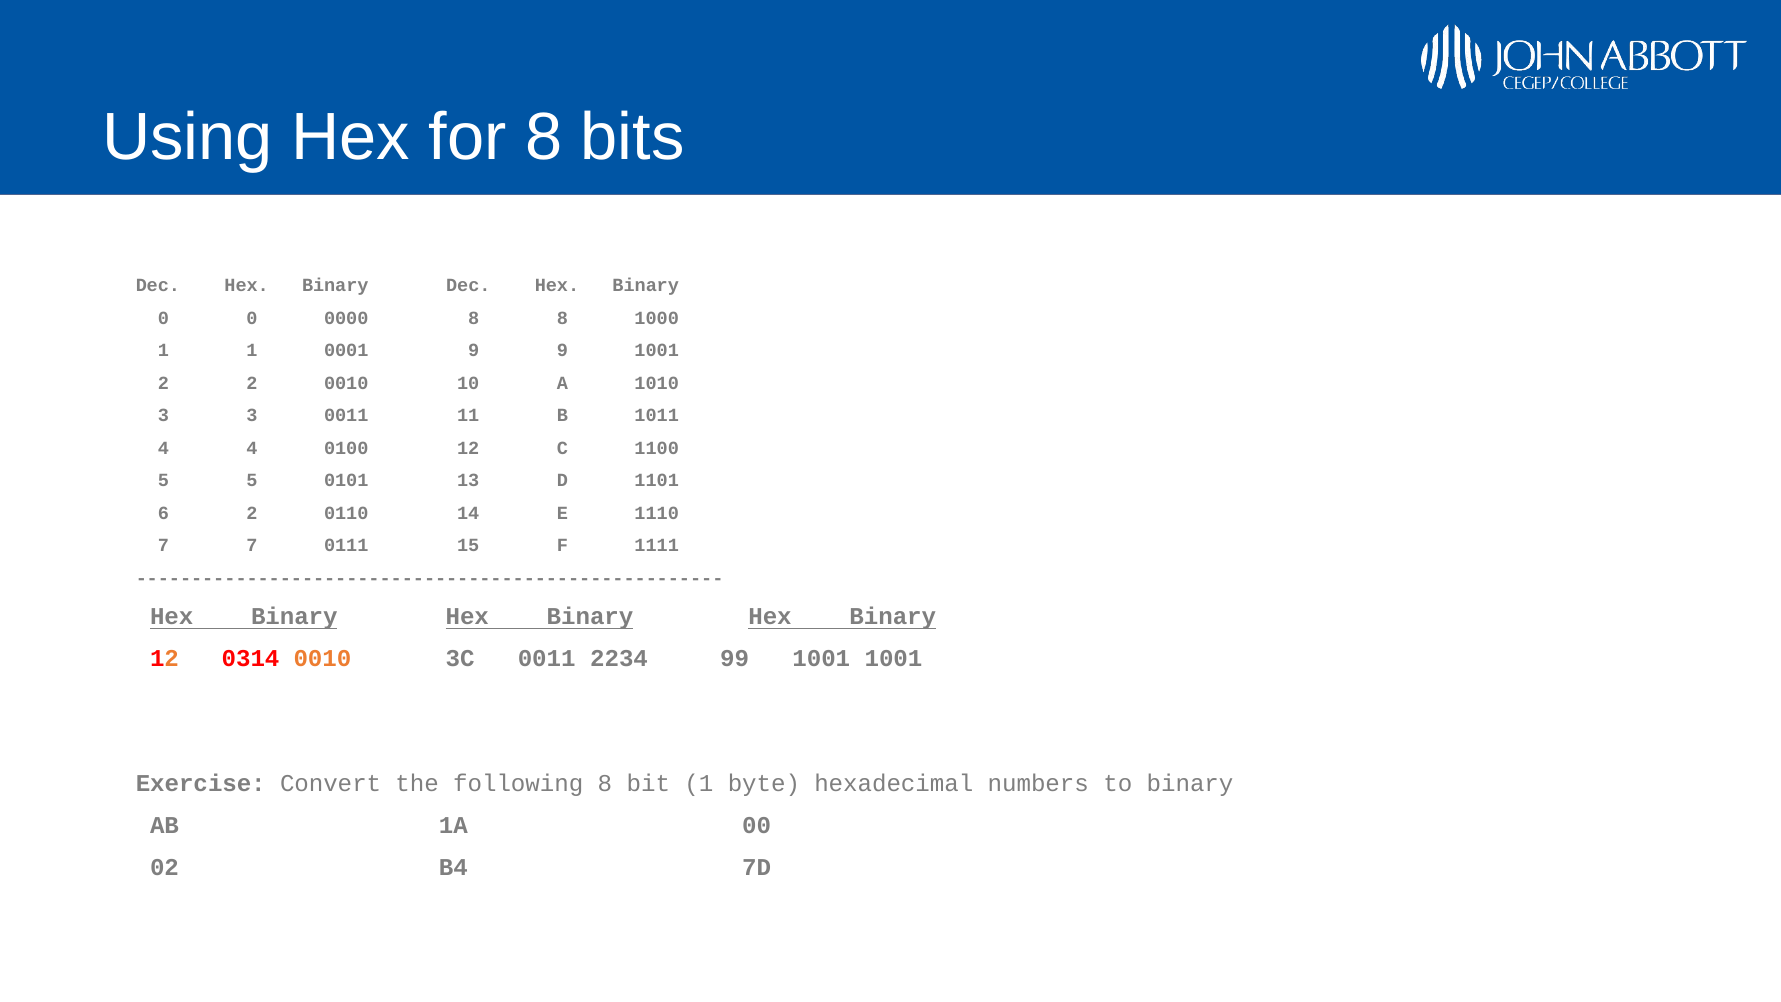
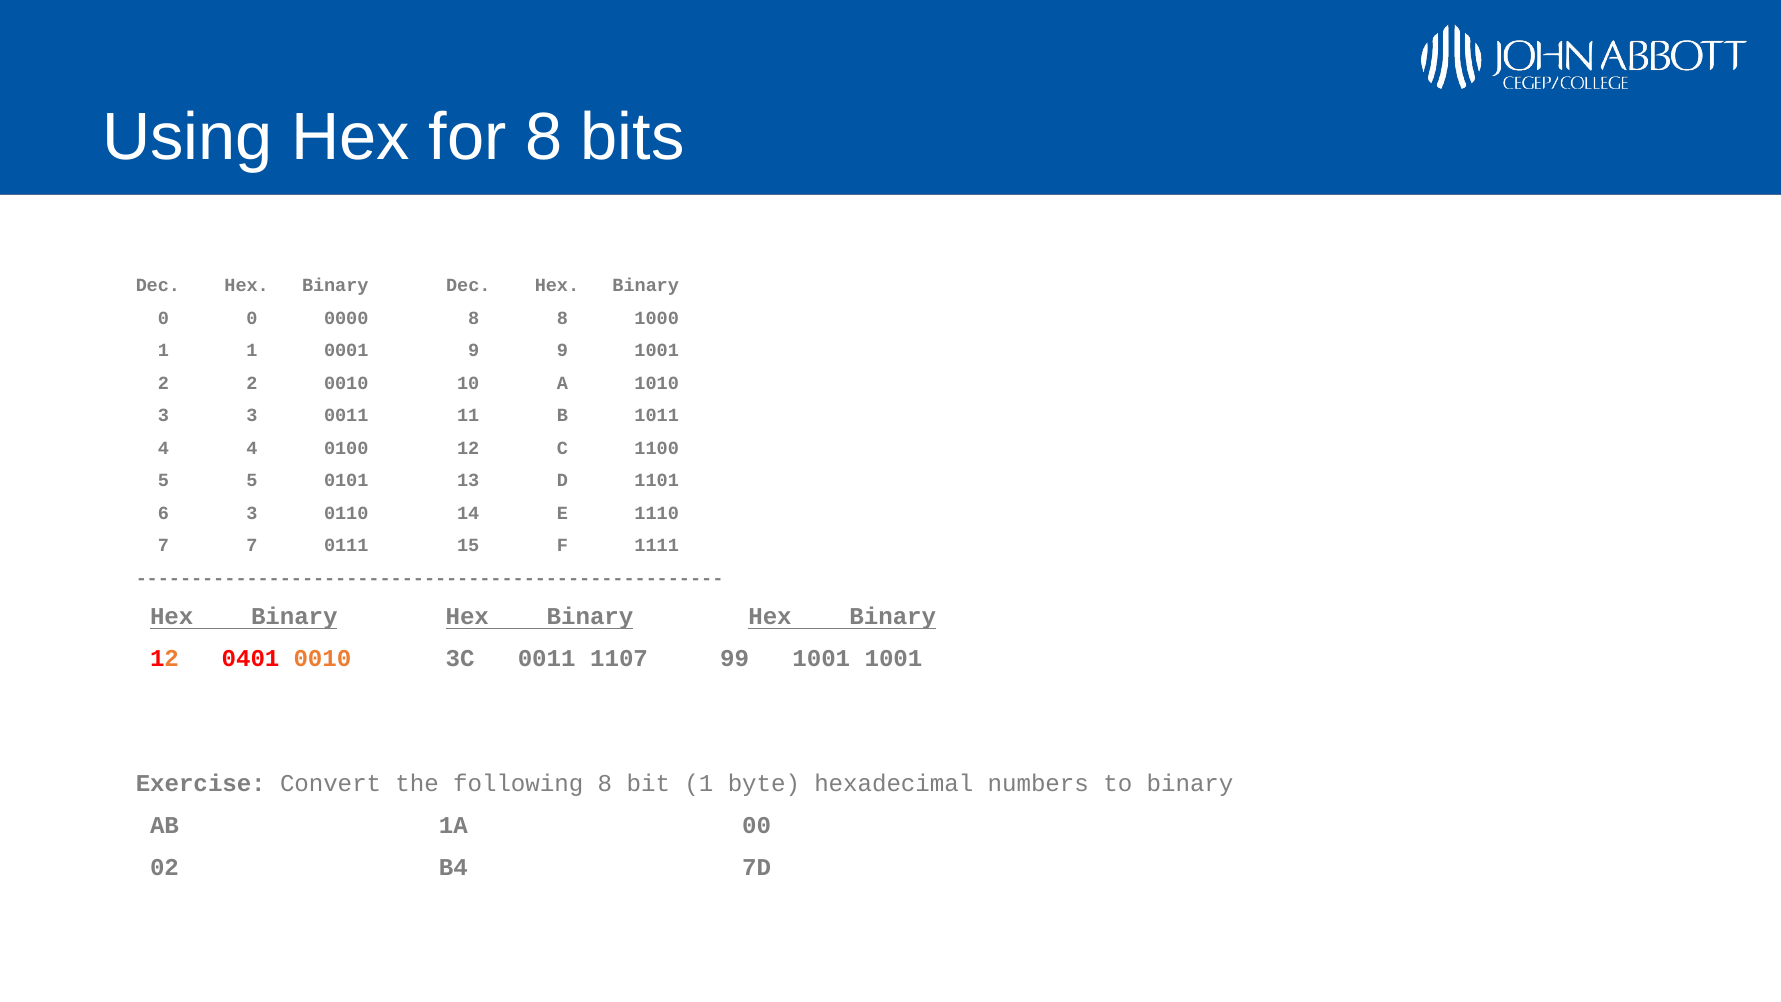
6 2: 2 -> 3 (252, 513)
0314: 0314 -> 0401 (251, 658)
2234: 2234 -> 1107 (619, 658)
